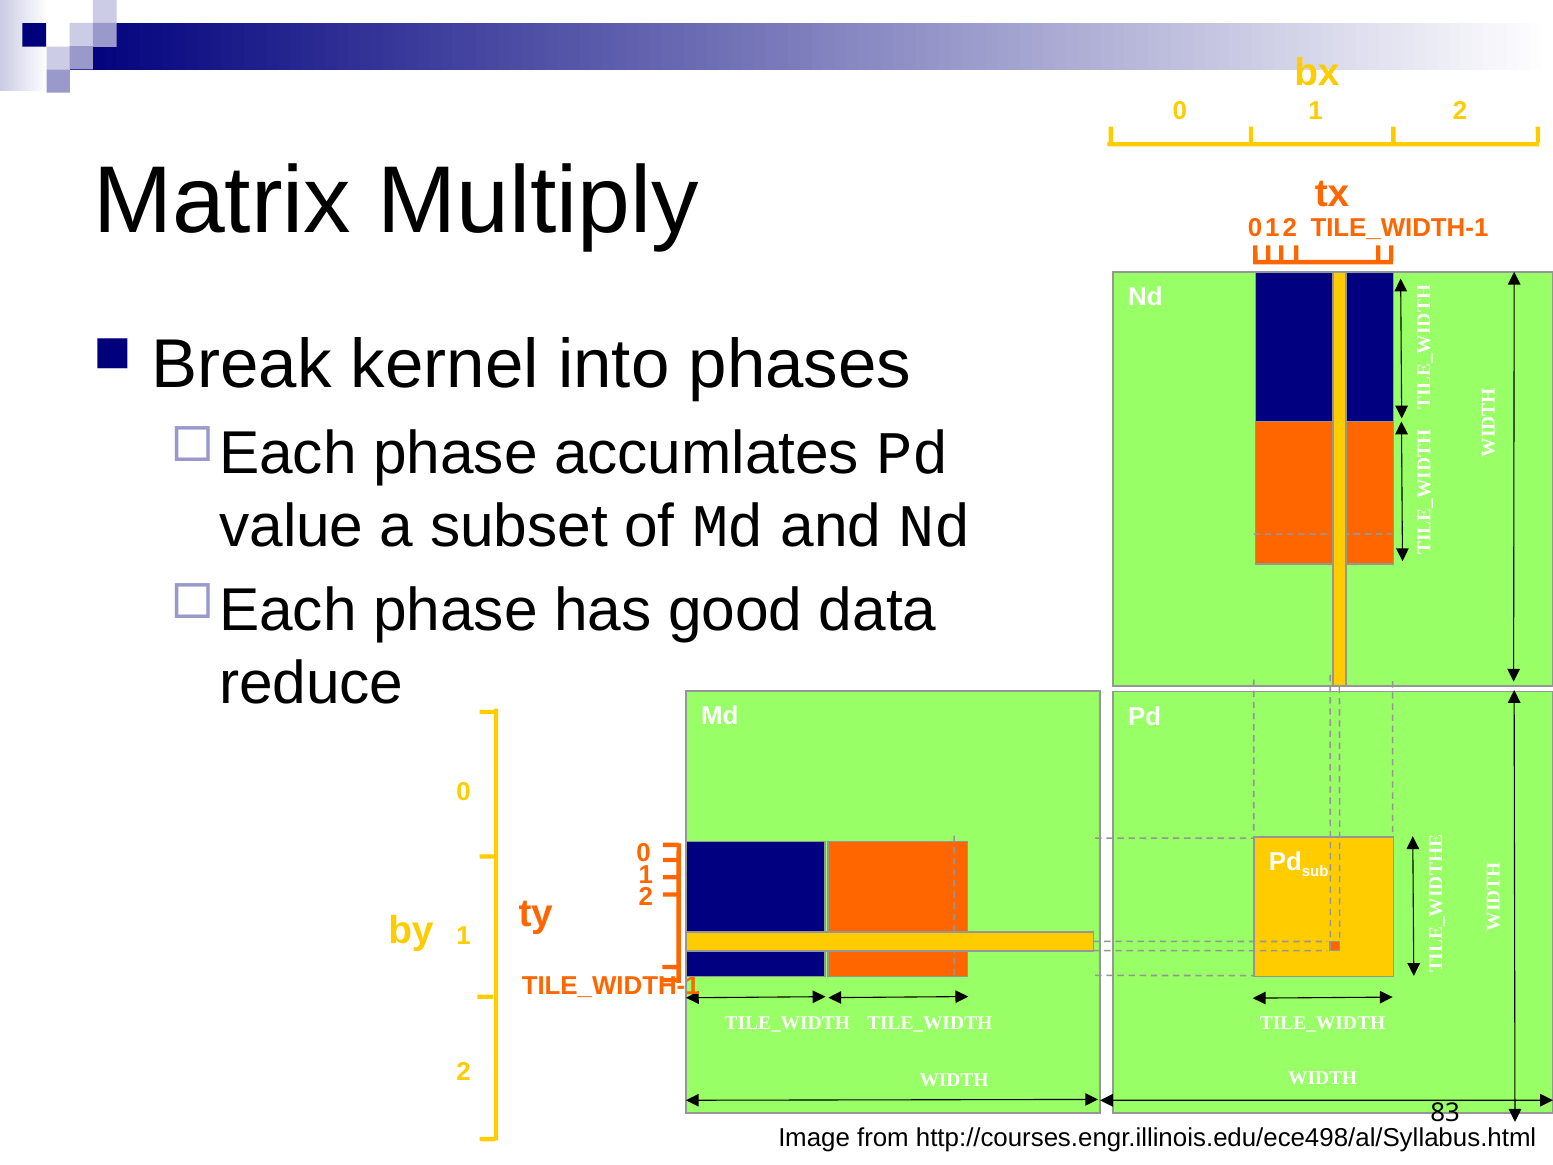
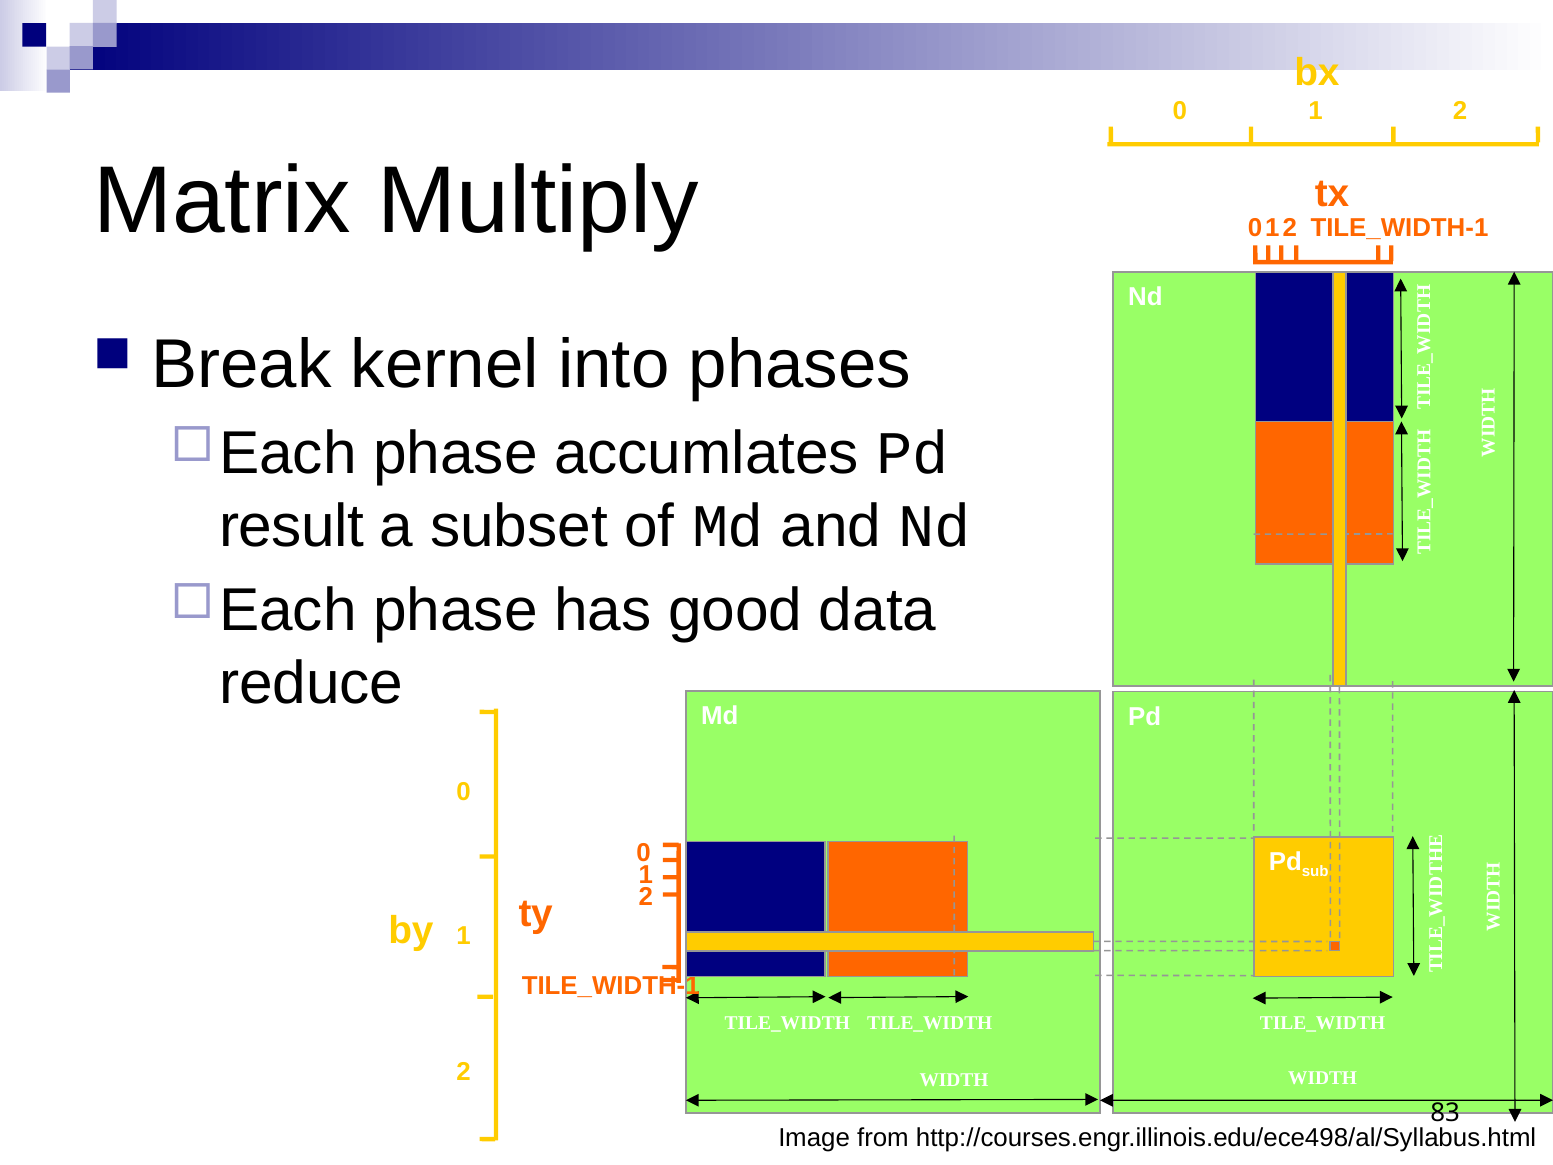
value: value -> result (292, 526)
